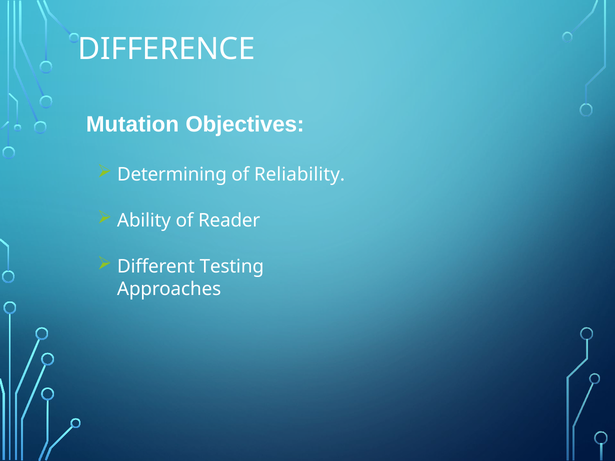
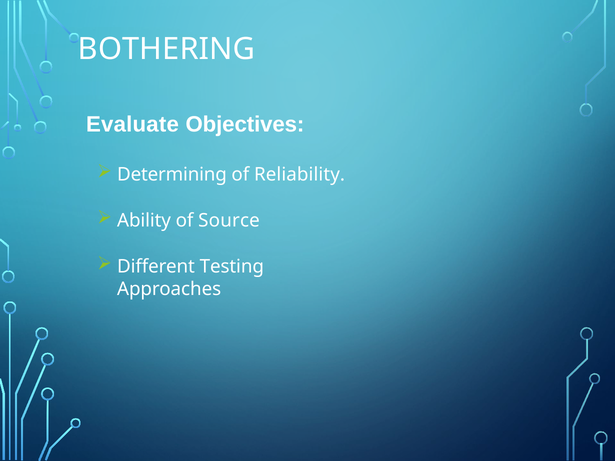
DIFFERENCE: DIFFERENCE -> BOTHERING (167, 49)
Mutation: Mutation -> Evaluate (132, 124)
Reader: Reader -> Source (229, 221)
